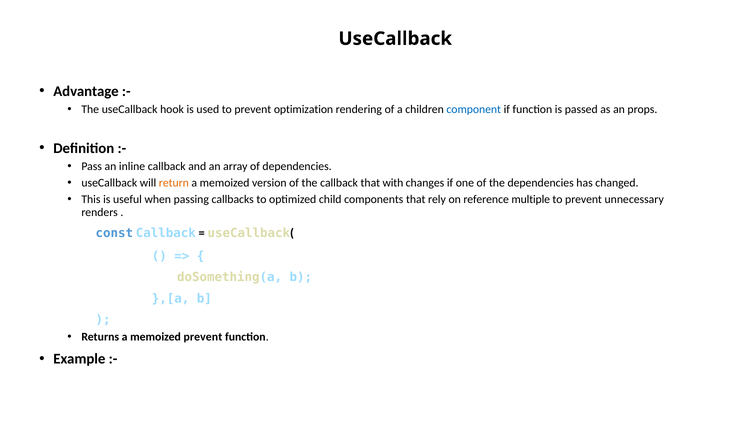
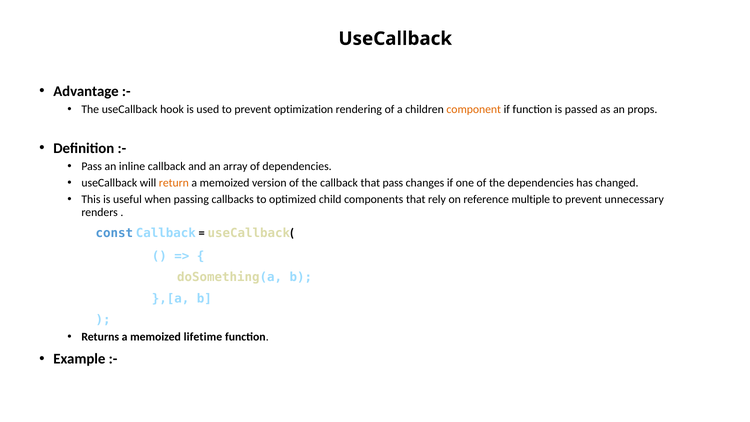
component colour: blue -> orange (474, 109)
that with: with -> pass (393, 183)
memoized prevent: prevent -> lifetime (203, 337)
